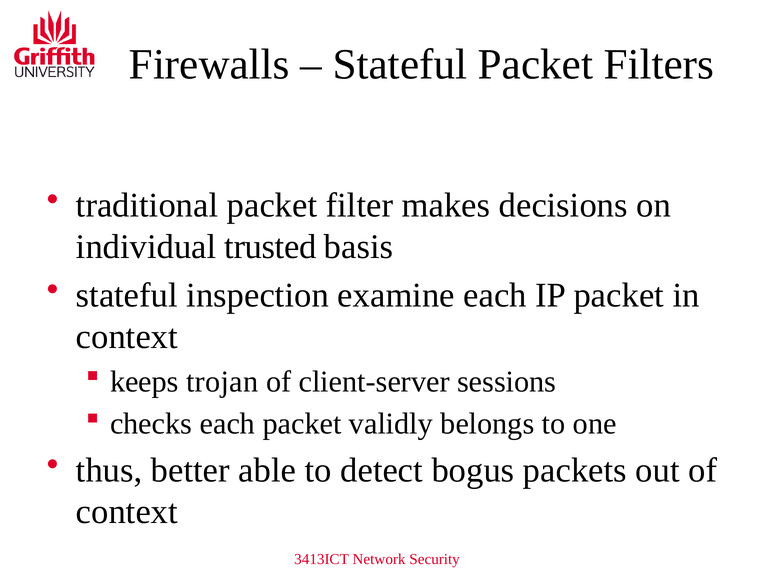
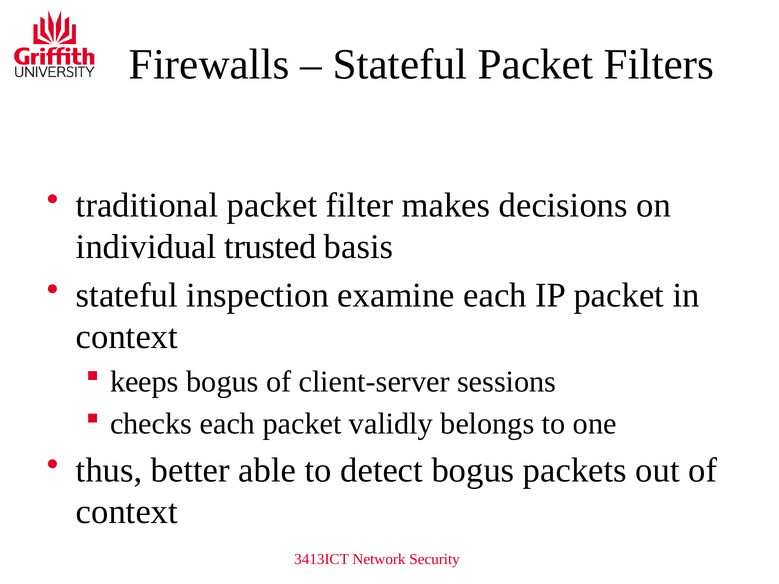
keeps trojan: trojan -> bogus (222, 382)
